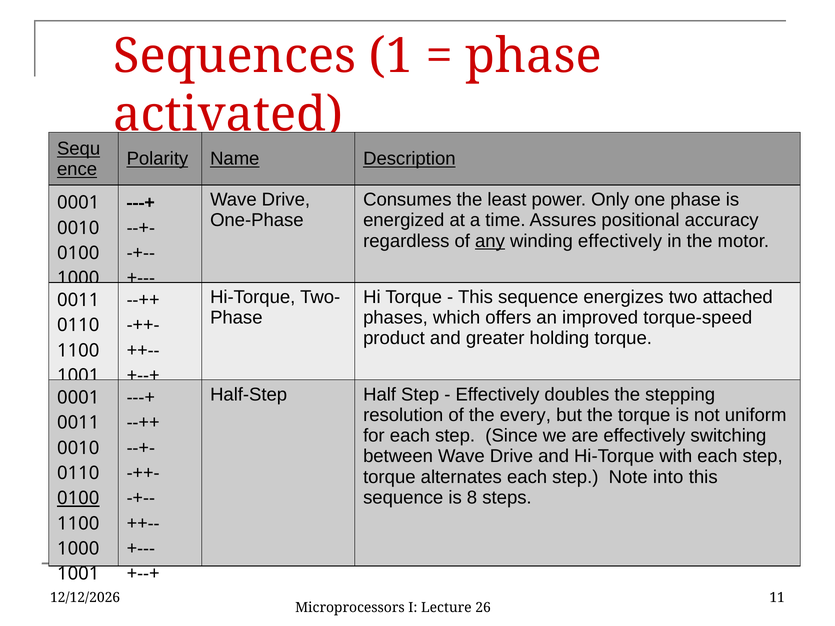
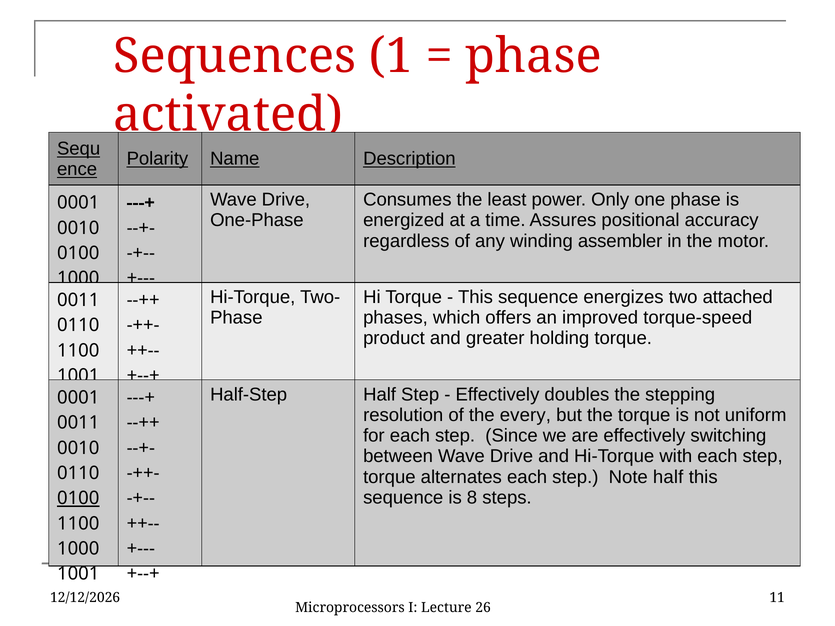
any underline: present -> none (490, 241)
winding effectively: effectively -> assembler (620, 241)
Note into: into -> half (668, 477)
